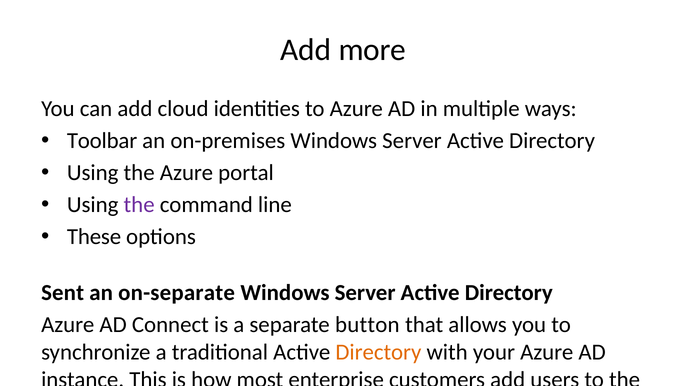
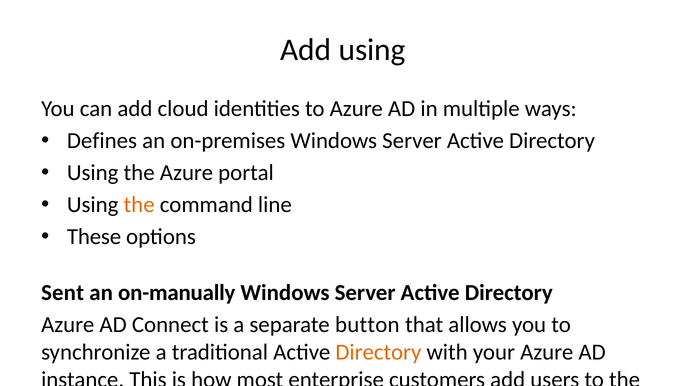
Add more: more -> using (372, 50)
Toolbar: Toolbar -> Defines (102, 141)
the colour: purple -> orange (139, 205)
on-separate: on-separate -> on-manually (177, 293)
